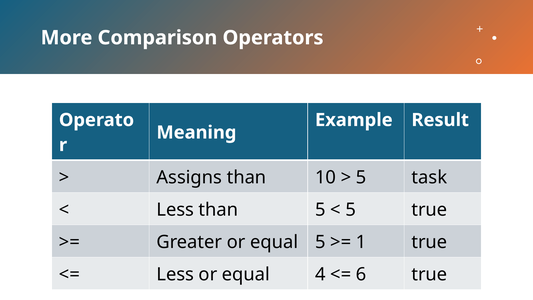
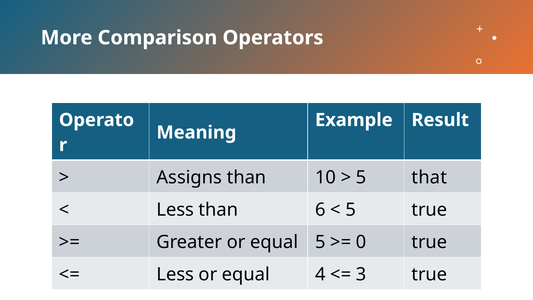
task: task -> that (429, 177)
than 5: 5 -> 6 (320, 210)
1: 1 -> 0 (361, 242)
6: 6 -> 3 (361, 274)
